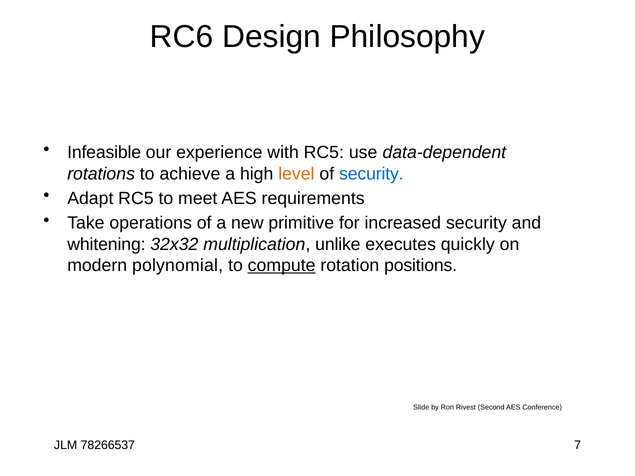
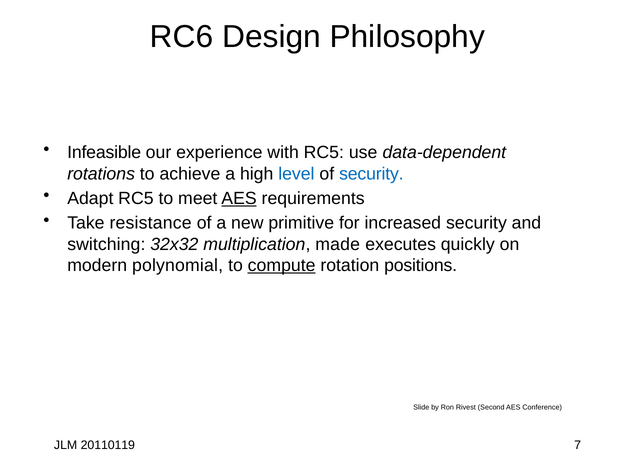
level colour: orange -> blue (296, 174)
AES underline: none -> present (239, 198)
operations: operations -> resistance (151, 223)
whitening: whitening -> switching (106, 244)
unlike: unlike -> made (338, 244)
78266537: 78266537 -> 20110119 (108, 445)
